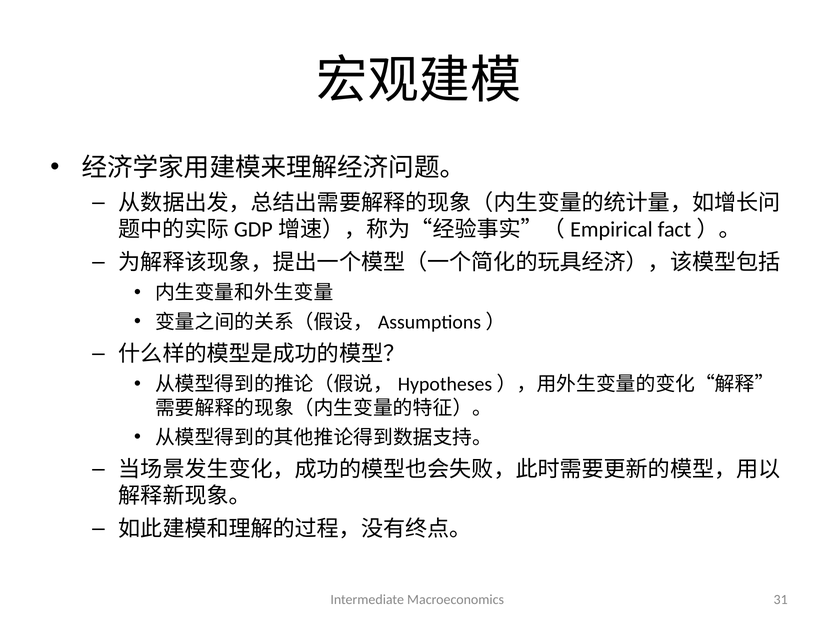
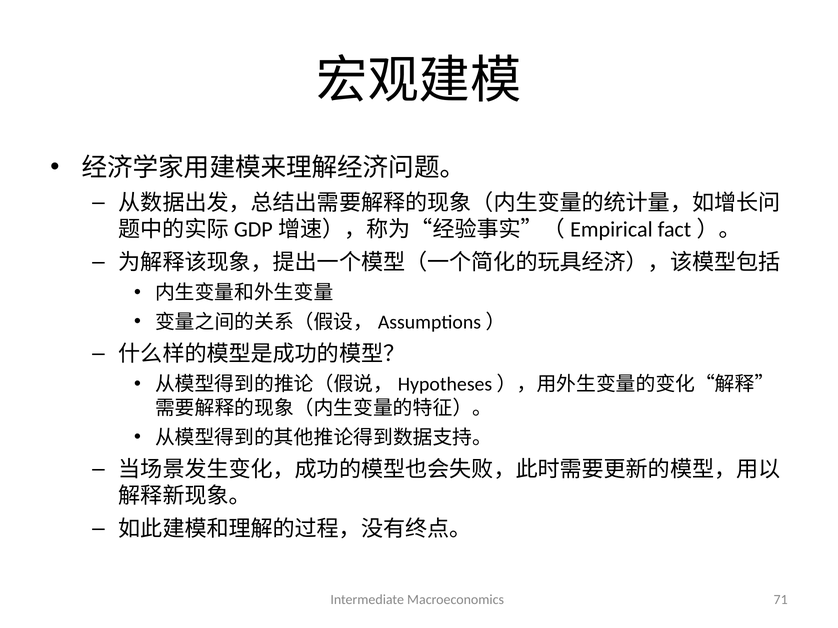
31: 31 -> 71 (781, 600)
